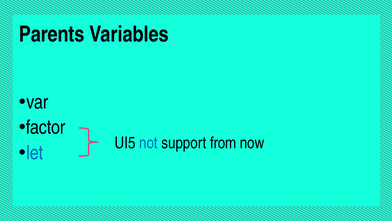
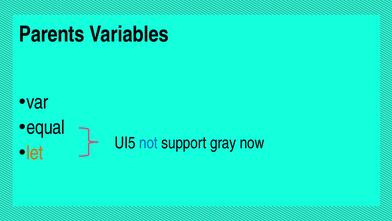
factor: factor -> equal (46, 127)
from: from -> gray (223, 143)
let colour: blue -> orange (35, 152)
